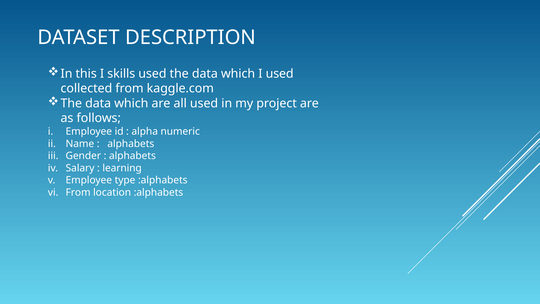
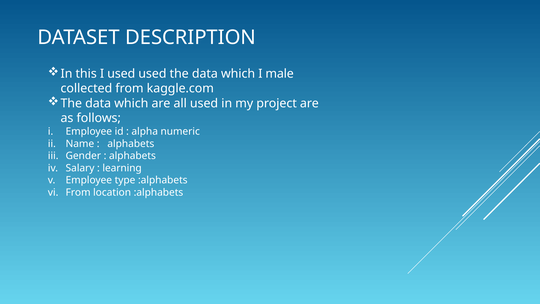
I skills: skills -> used (121, 74)
I used: used -> male (280, 74)
